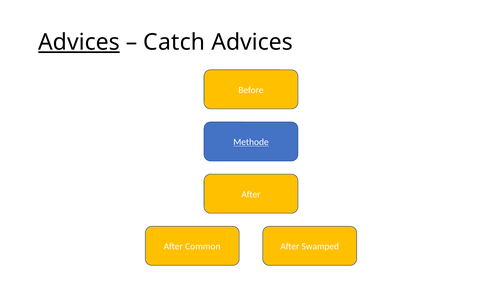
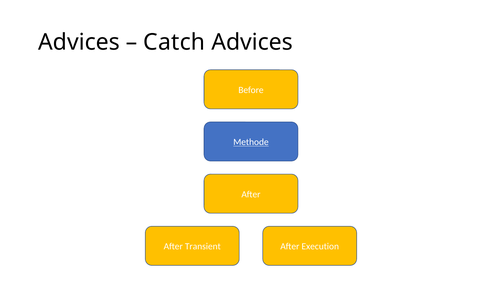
Advices underline: present -> none (79, 42)
Common: Common -> Transient (203, 246)
Swamped: Swamped -> Execution (320, 246)
